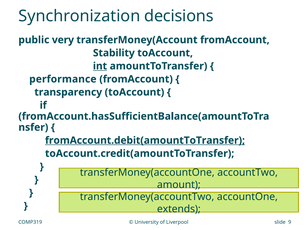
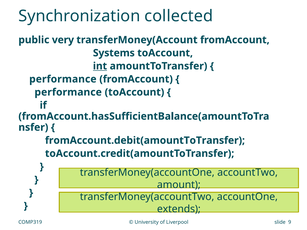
decisions: decisions -> collected (179, 16)
Stability: Stability -> Systems (114, 53)
transparency: transparency -> performance (68, 92)
fromAccount.debit(amountToTransfer underline: present -> none (145, 141)
